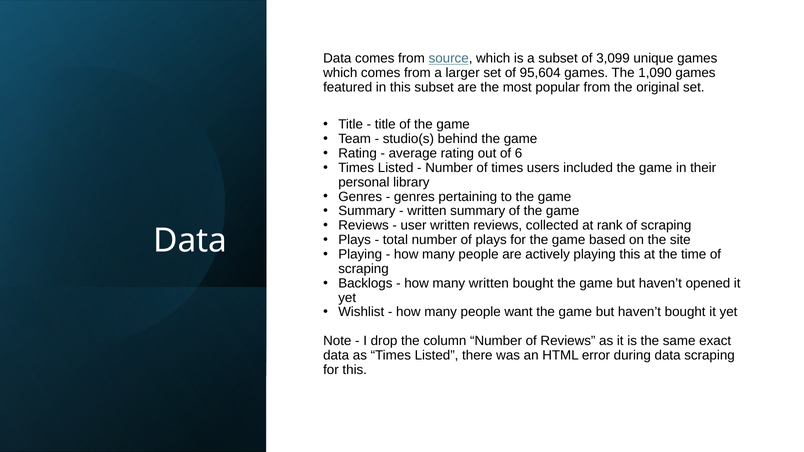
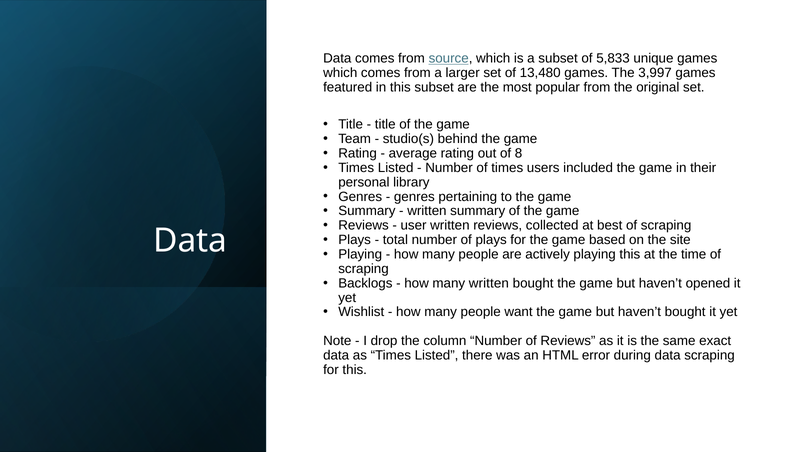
3,099: 3,099 -> 5,833 (613, 58)
95,604: 95,604 -> 13,480 (540, 73)
1,090: 1,090 -> 3,997 (655, 73)
6: 6 -> 8 (519, 153)
rank: rank -> best (610, 226)
